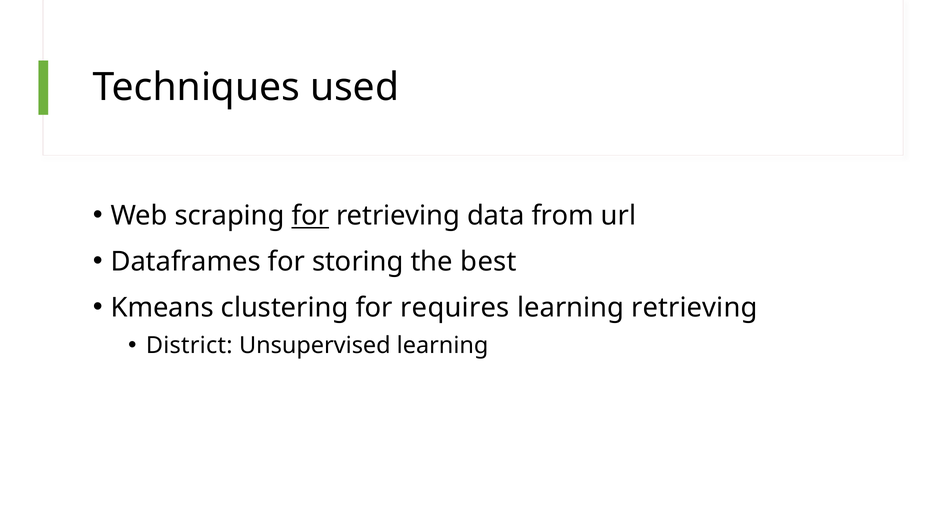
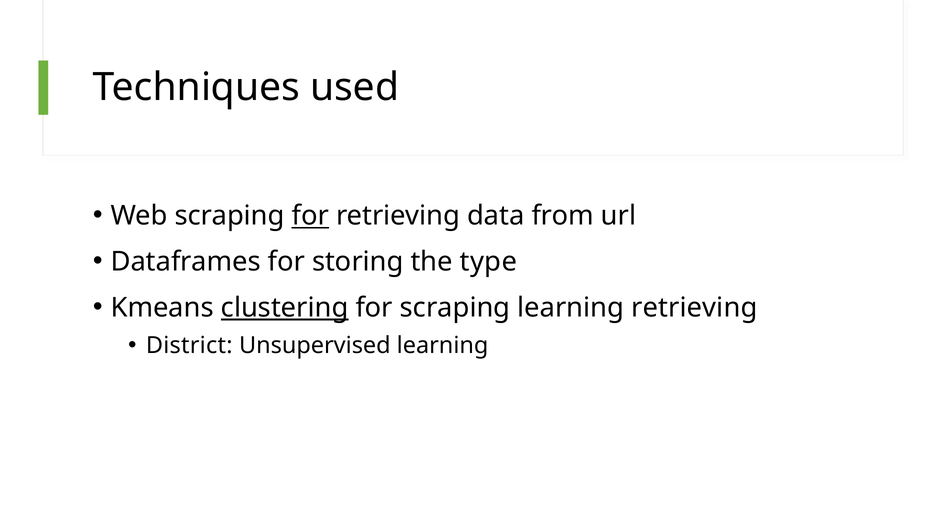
best: best -> type (488, 262)
clustering underline: none -> present (285, 308)
for requires: requires -> scraping (455, 308)
